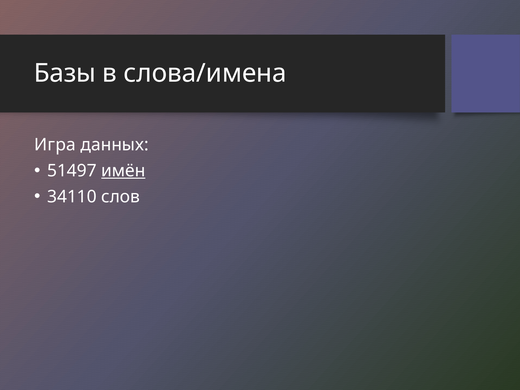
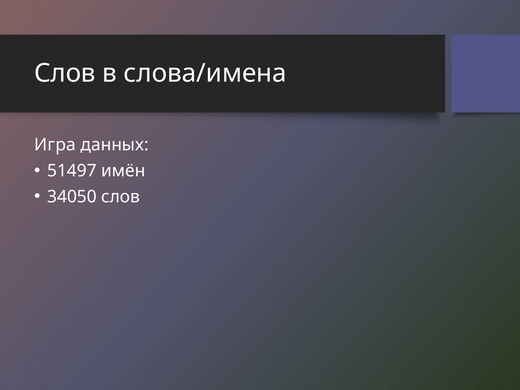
Базы: Базы -> Слов (65, 73)
имён underline: present -> none (123, 171)
34110: 34110 -> 34050 (72, 197)
